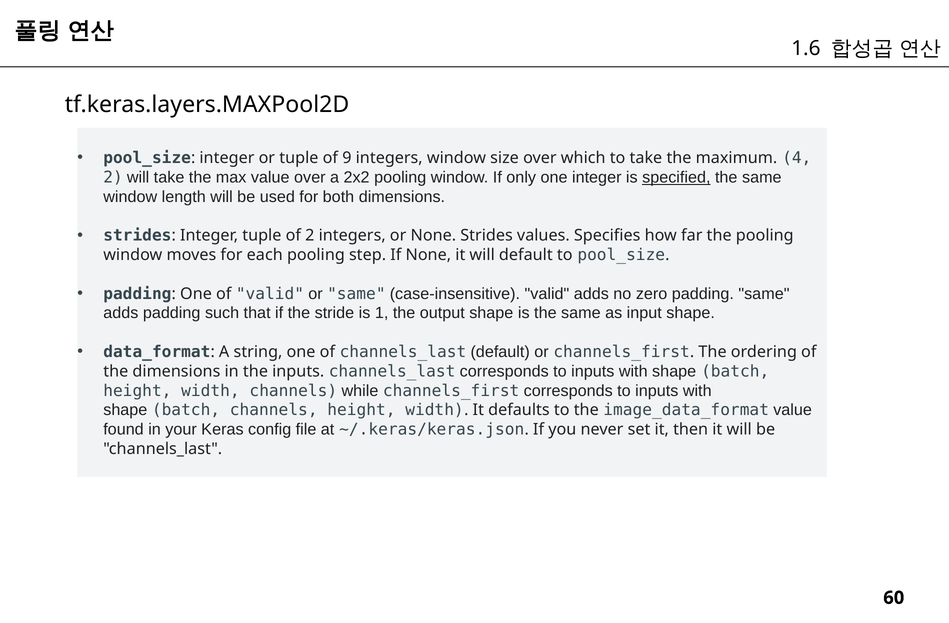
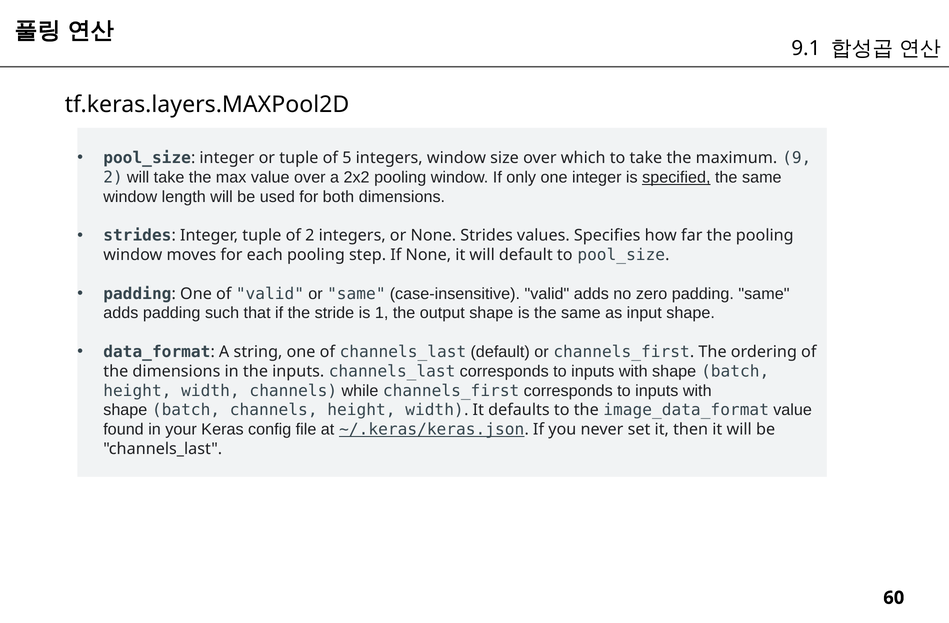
1.6: 1.6 -> 9.1 (806, 49)
9: 9 -> 5 (347, 158)
4: 4 -> 9 (797, 158)
~/.keras/keras.json underline: none -> present (432, 430)
